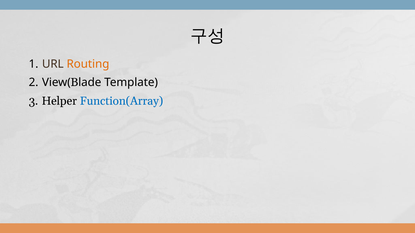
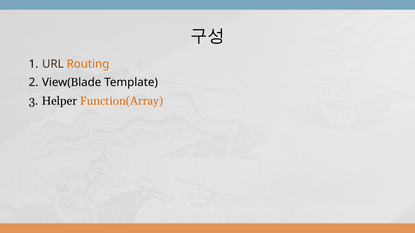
Function(Array colour: blue -> orange (121, 101)
